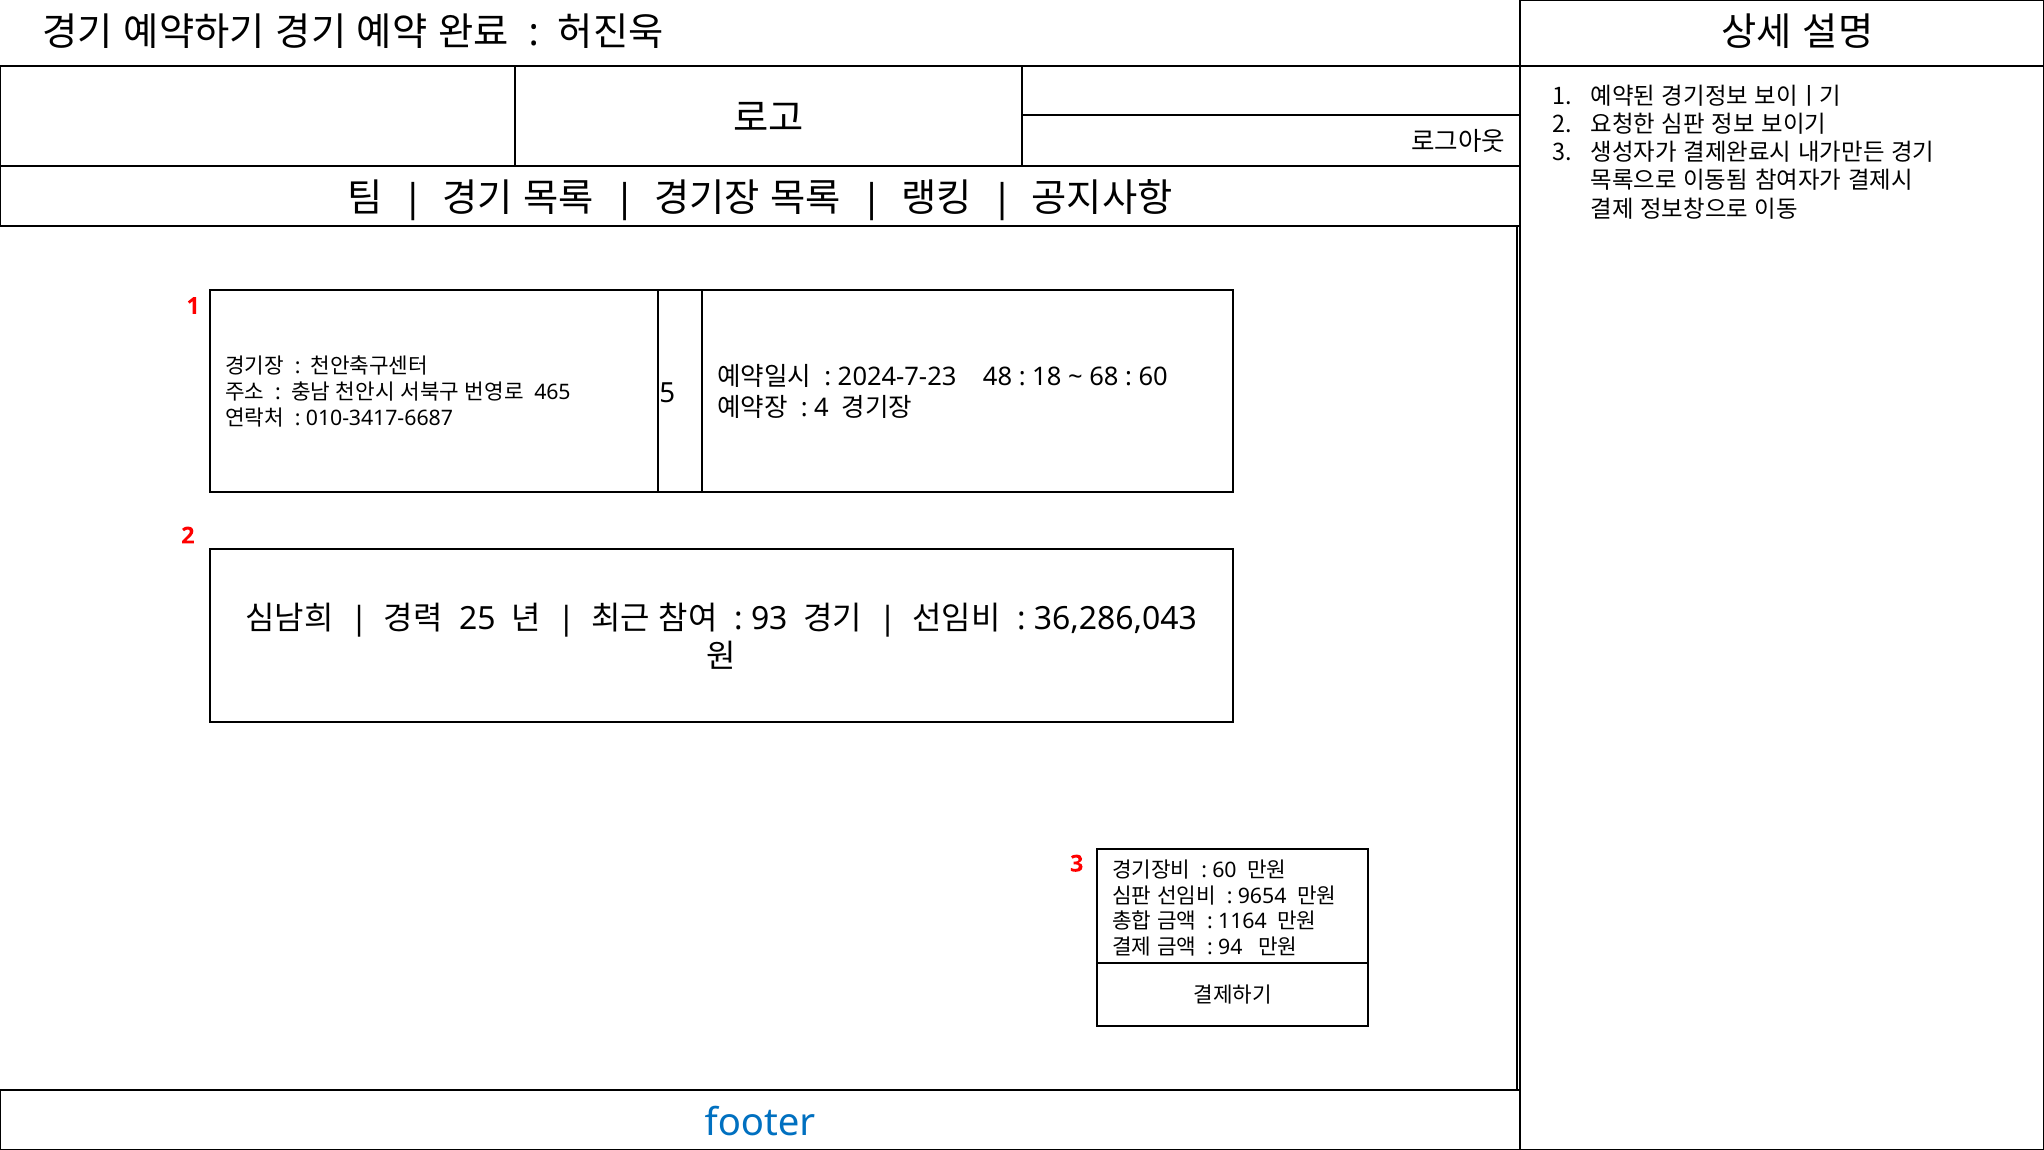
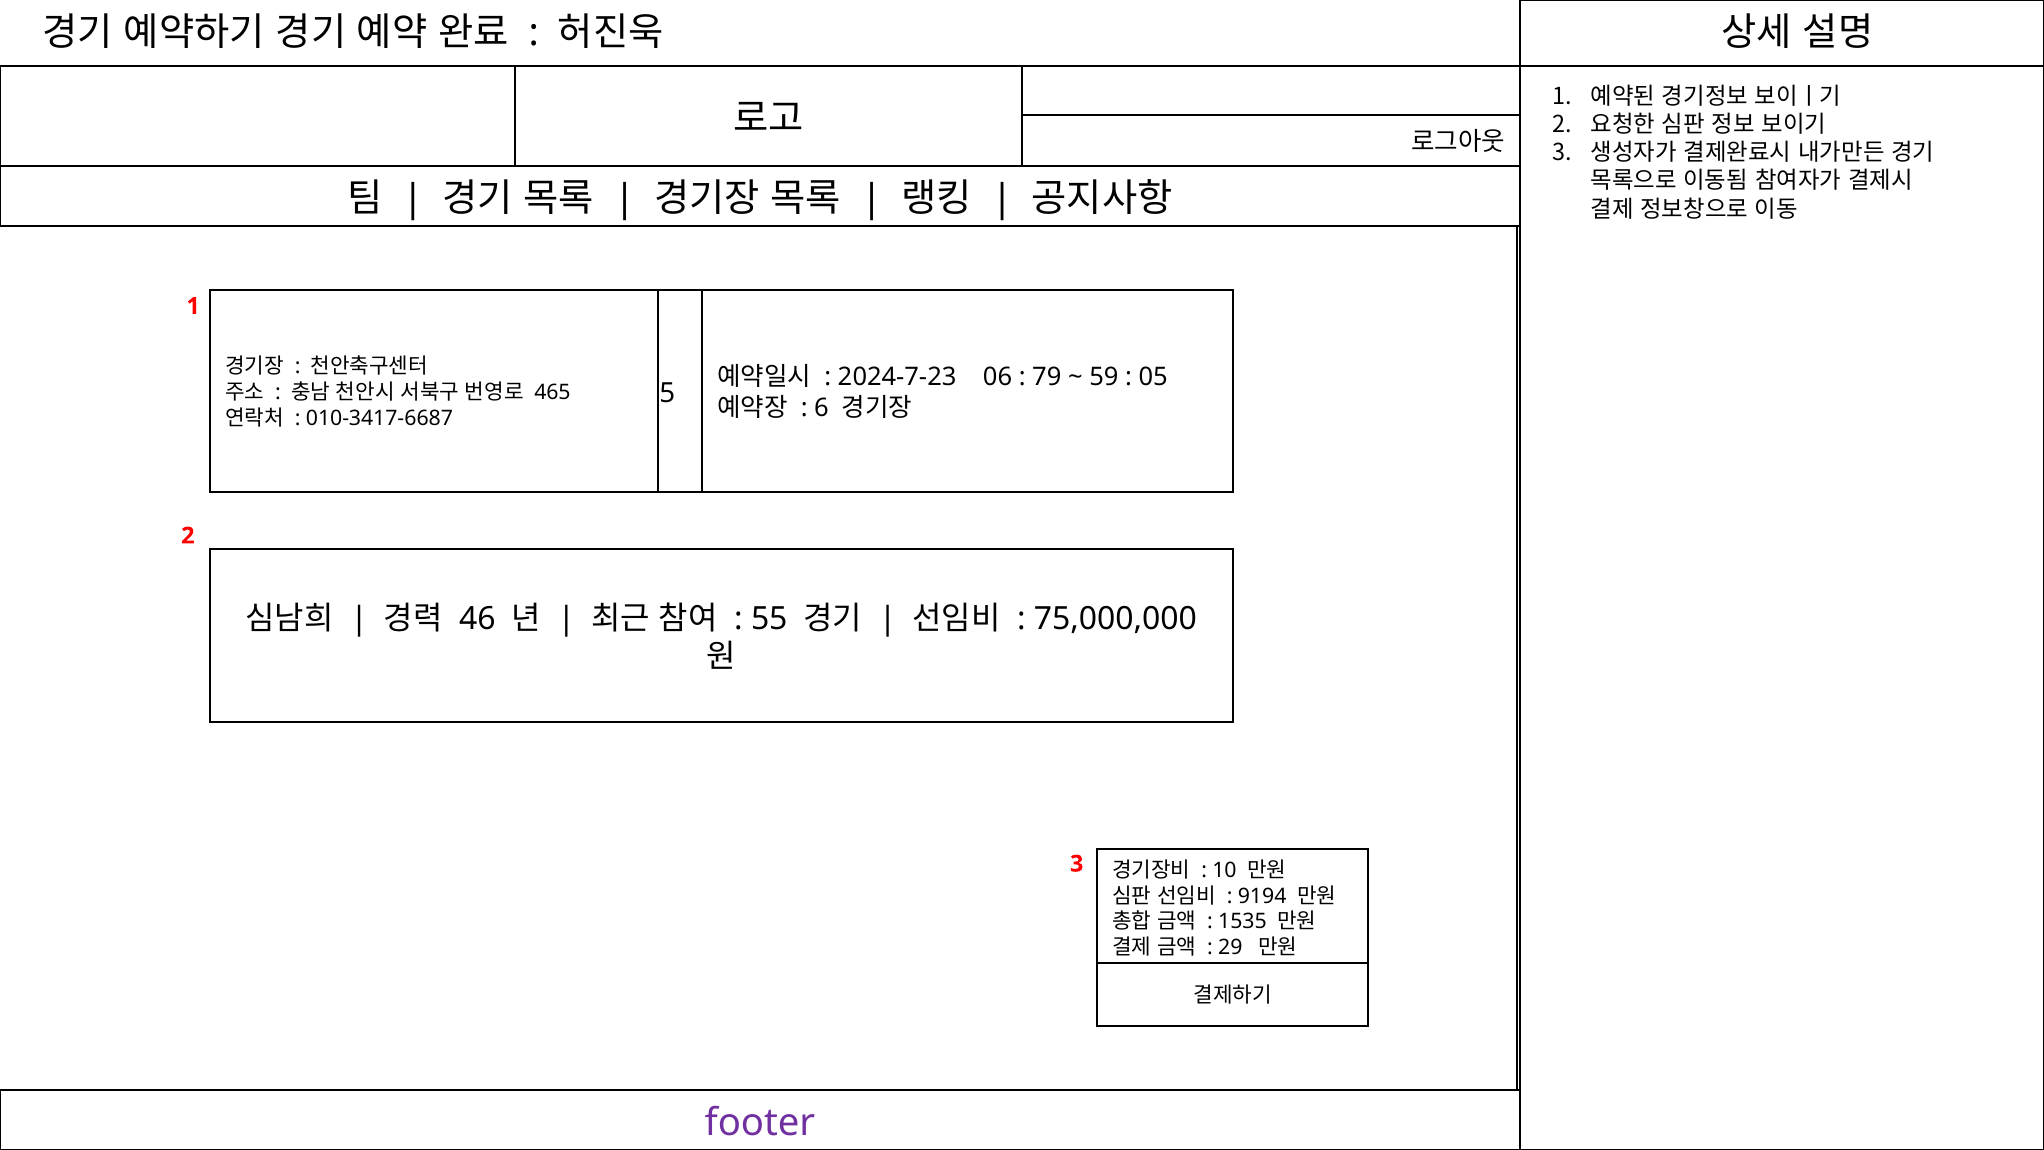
48: 48 -> 06 (998, 377)
18: 18 -> 79 (1047, 377)
68: 68 -> 59 (1104, 377)
60: 60 -> 05 (1153, 377)
4: 4 -> 6 (822, 408)
25: 25 -> 46 (477, 618)
93: 93 -> 55 (769, 618)
36,286,043: 36,286,043 -> 75,000,000 (1115, 618)
60: 60 -> 10 (1224, 870)
9654: 9654 -> 9194 (1262, 896)
1164: 1164 -> 1535 (1242, 922)
94: 94 -> 29 (1230, 947)
footer colour: blue -> purple (760, 1123)
